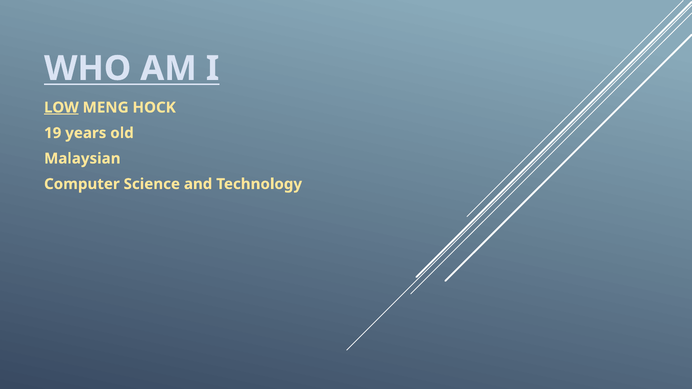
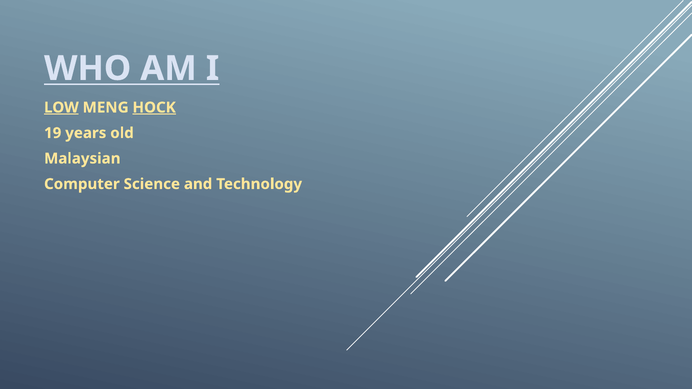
HOCK underline: none -> present (154, 108)
